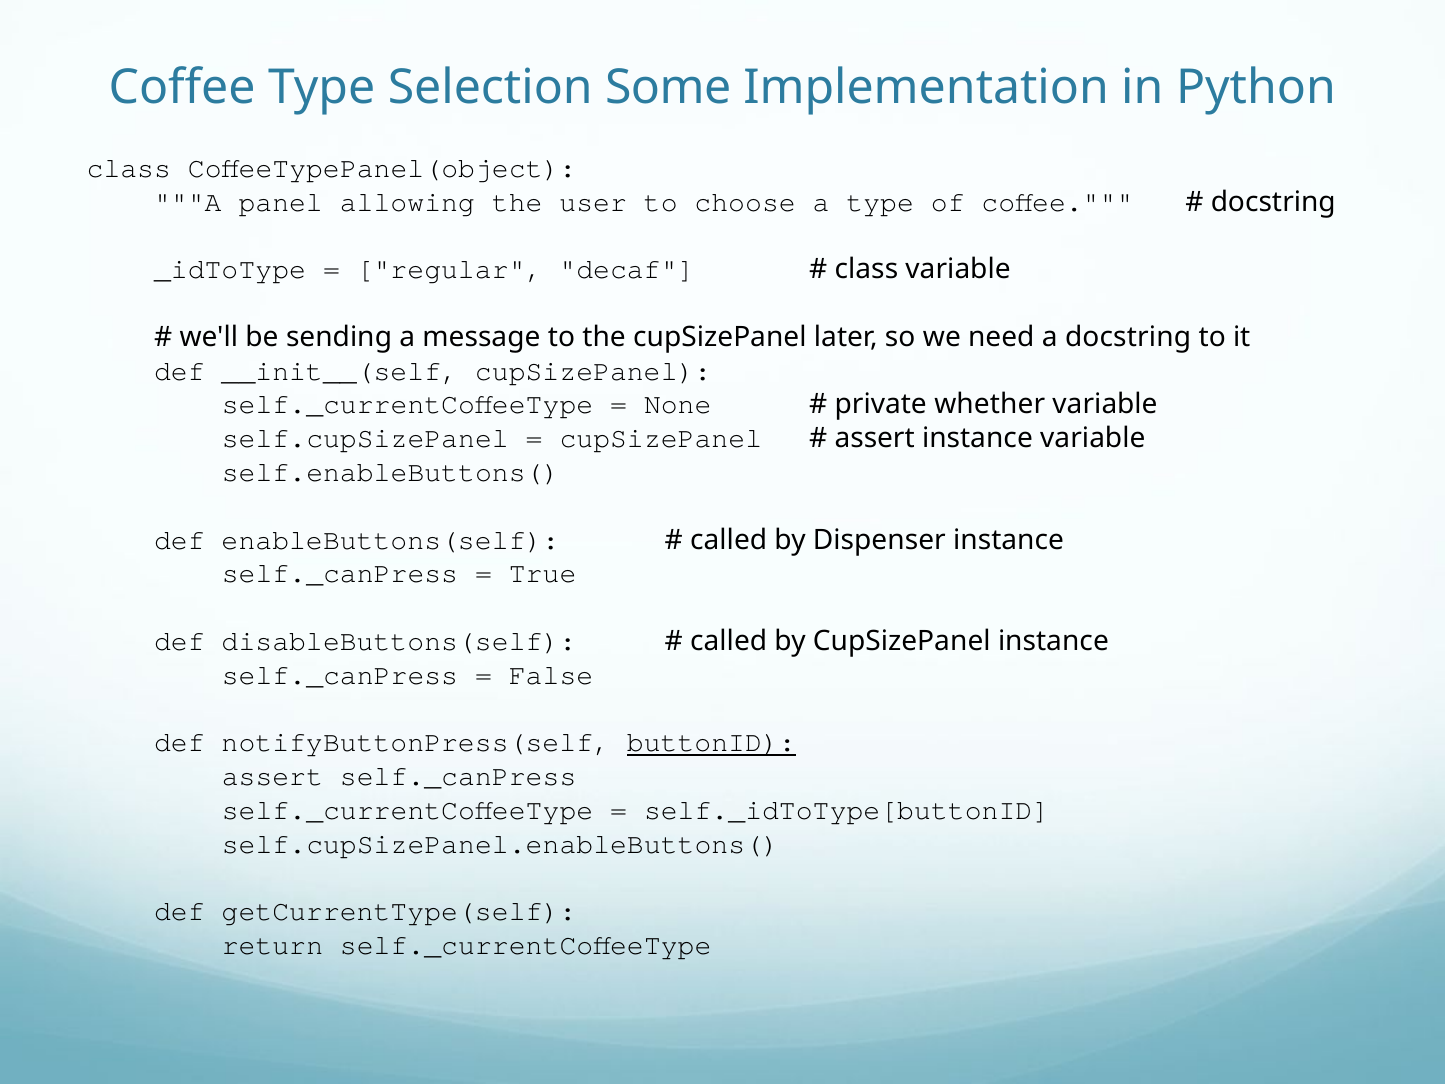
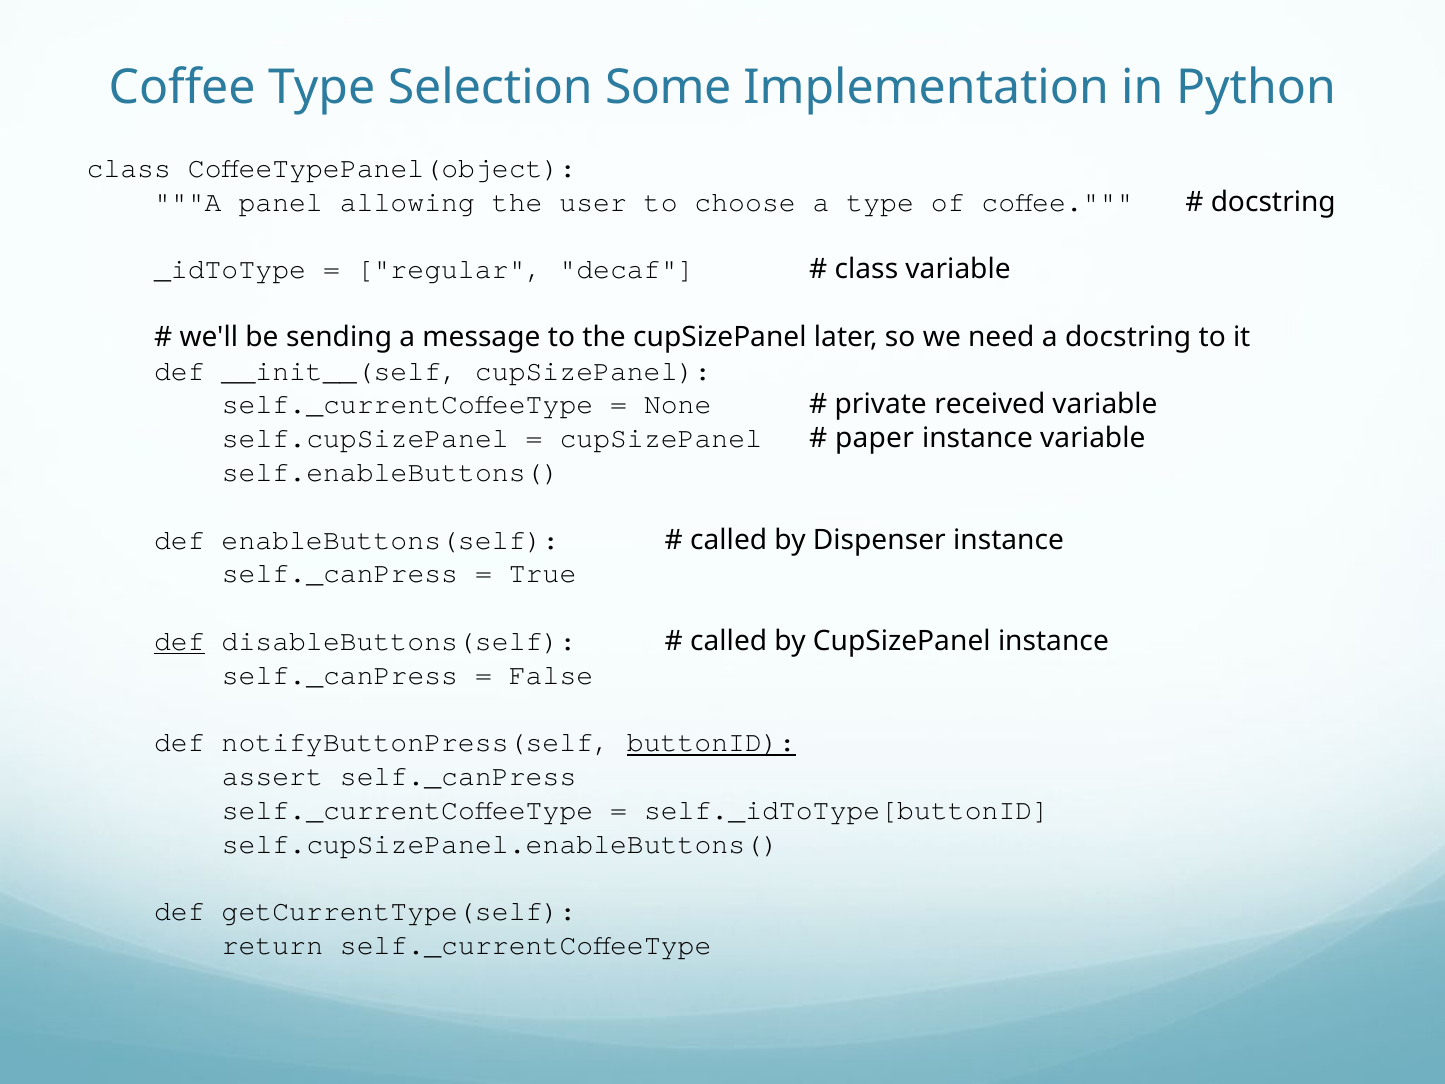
whether: whether -> received (990, 405)
assert: assert -> paper (875, 438)
def underline: none -> present (179, 641)
